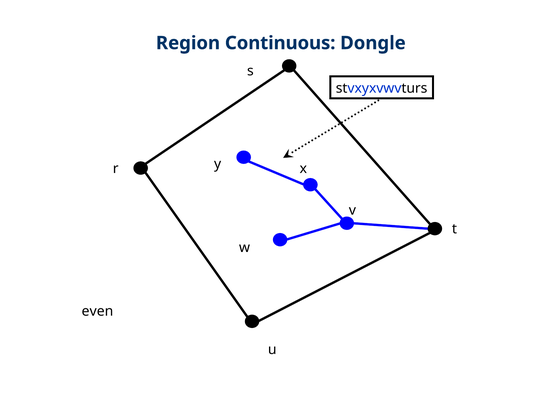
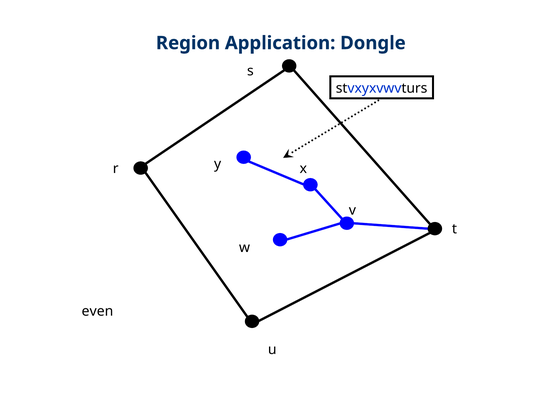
Continuous: Continuous -> Application (280, 43)
